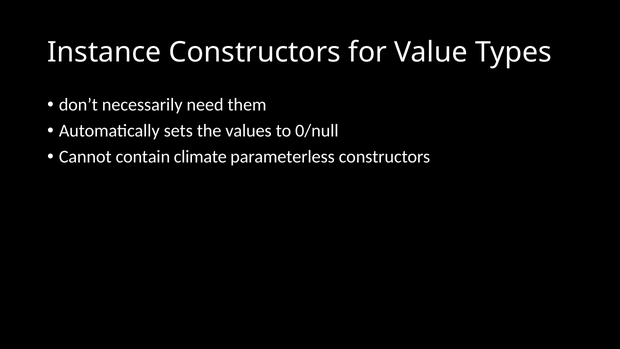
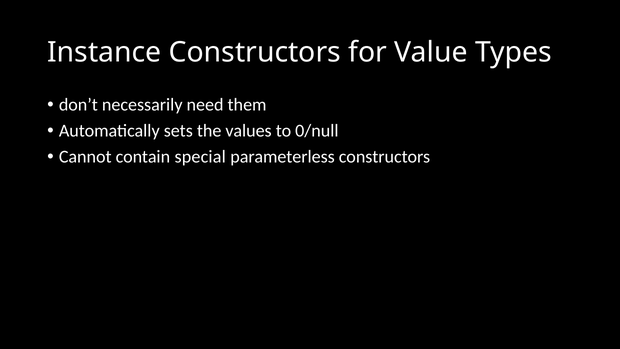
climate: climate -> special (200, 157)
